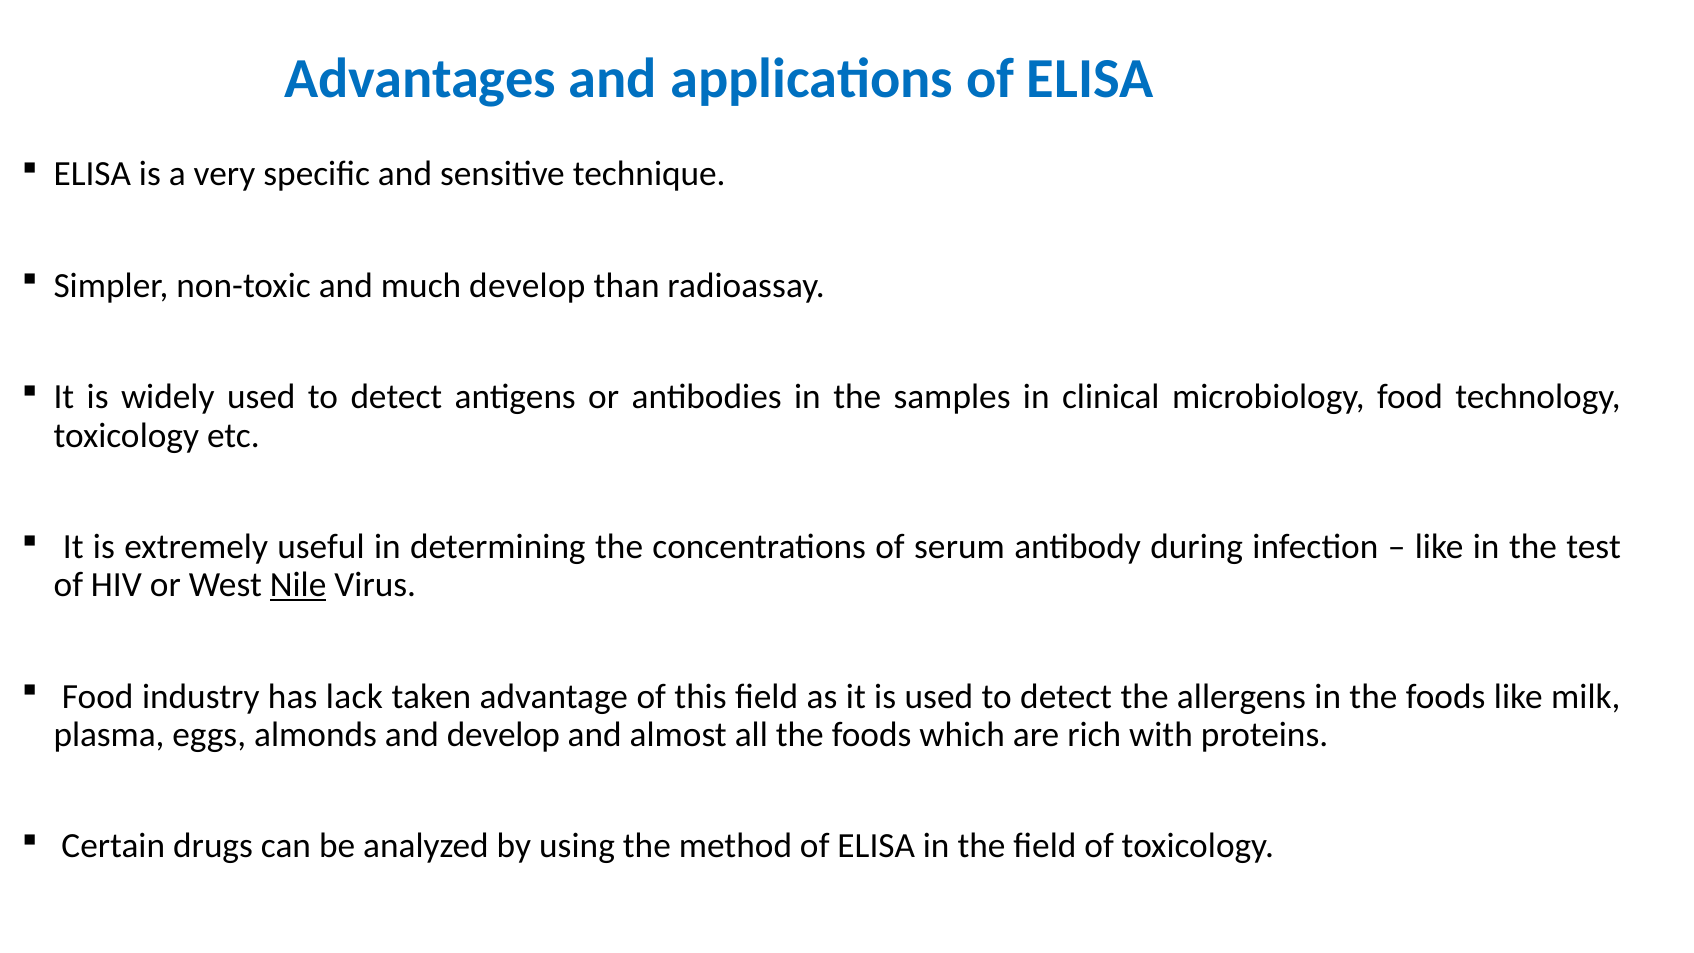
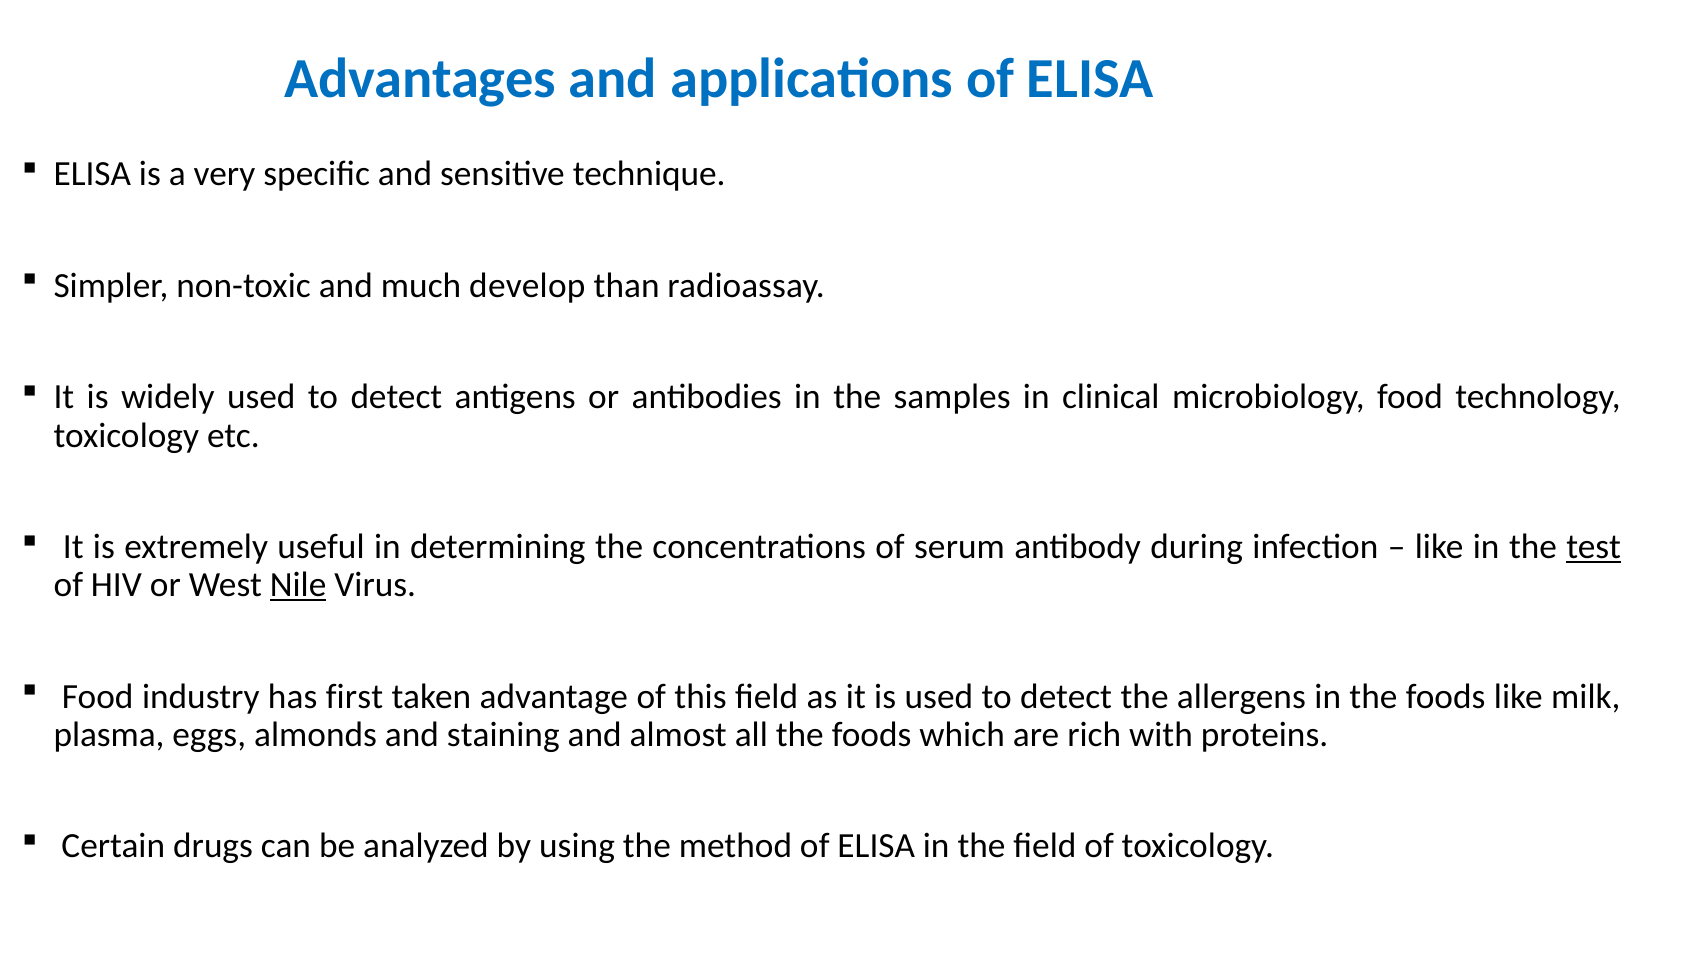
test underline: none -> present (1594, 547)
lack: lack -> first (354, 697)
and develop: develop -> staining (503, 735)
